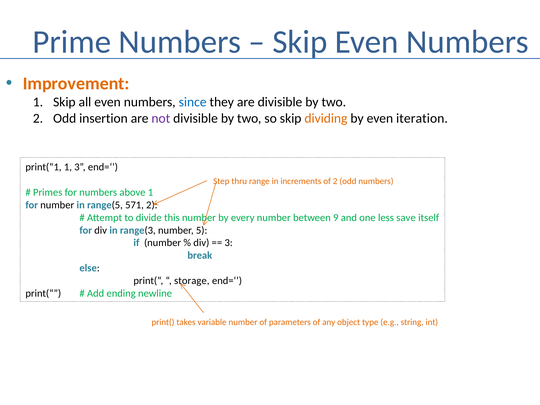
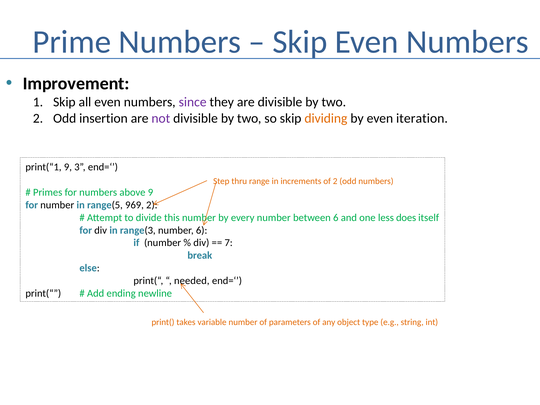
Improvement colour: orange -> black (76, 83)
since colour: blue -> purple (193, 102)
print(“1 1: 1 -> 9 (68, 167)
above 1: 1 -> 9 (150, 192)
571: 571 -> 969 (134, 205)
between 9: 9 -> 6 (336, 218)
save: save -> does (406, 218)
number 5: 5 -> 6 (202, 230)
3: 3 -> 7 (229, 243)
storage: storage -> needed (192, 281)
